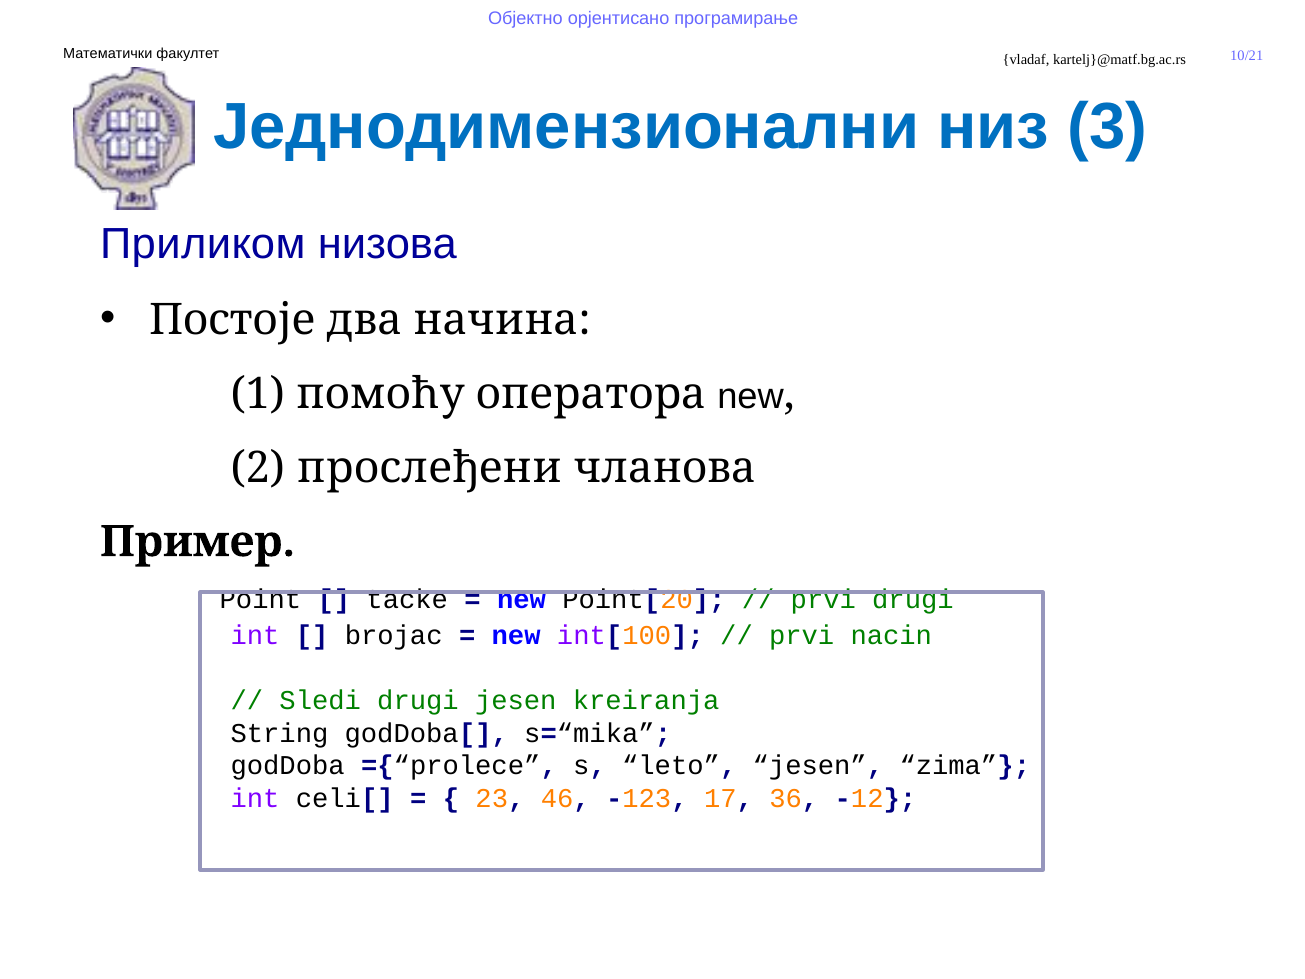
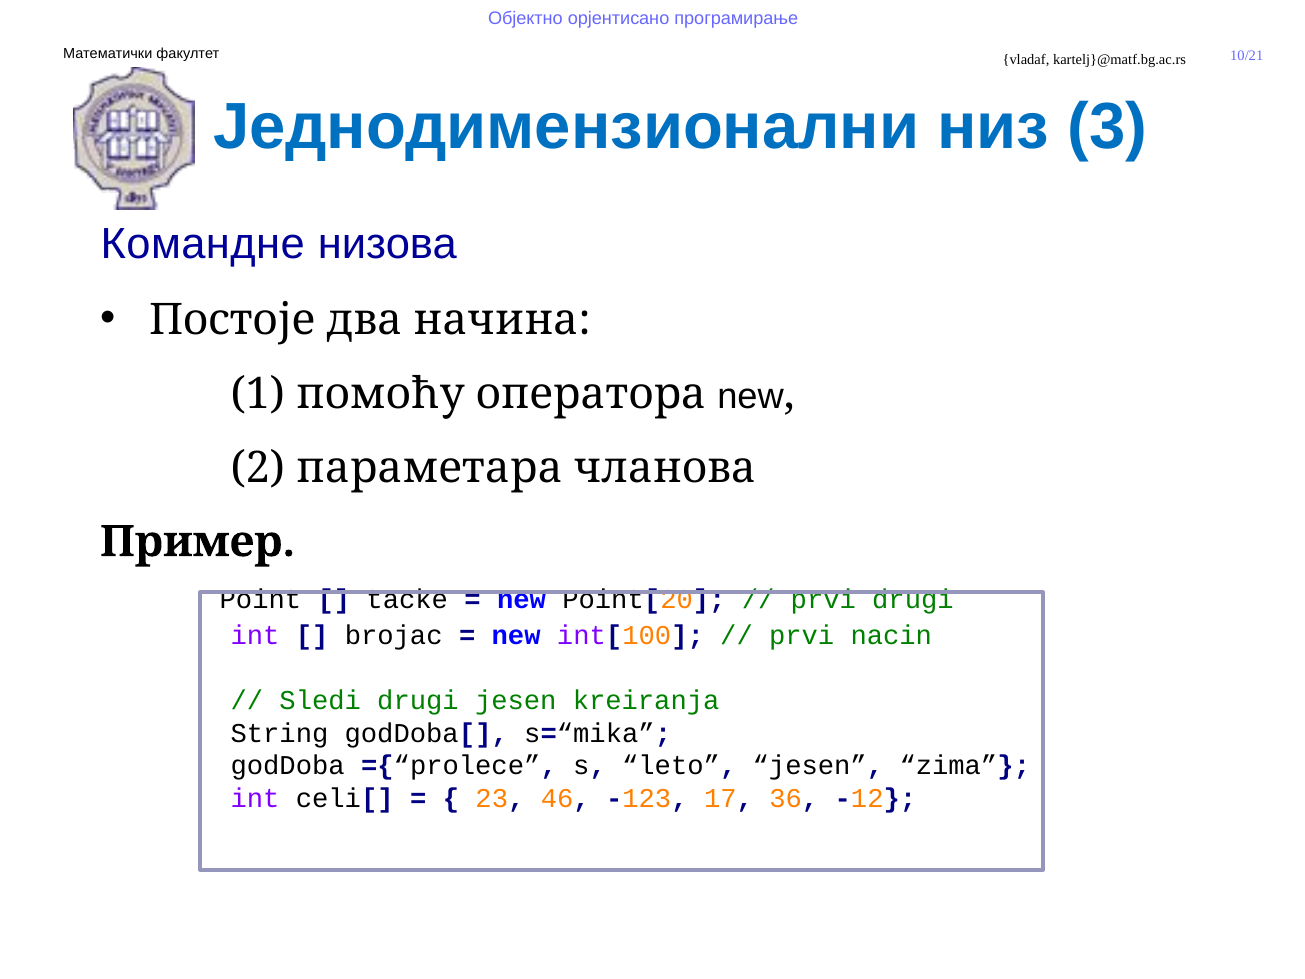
Приликом: Приликом -> Командне (203, 244)
прослеђени: прослеђени -> параметара (429, 468)
